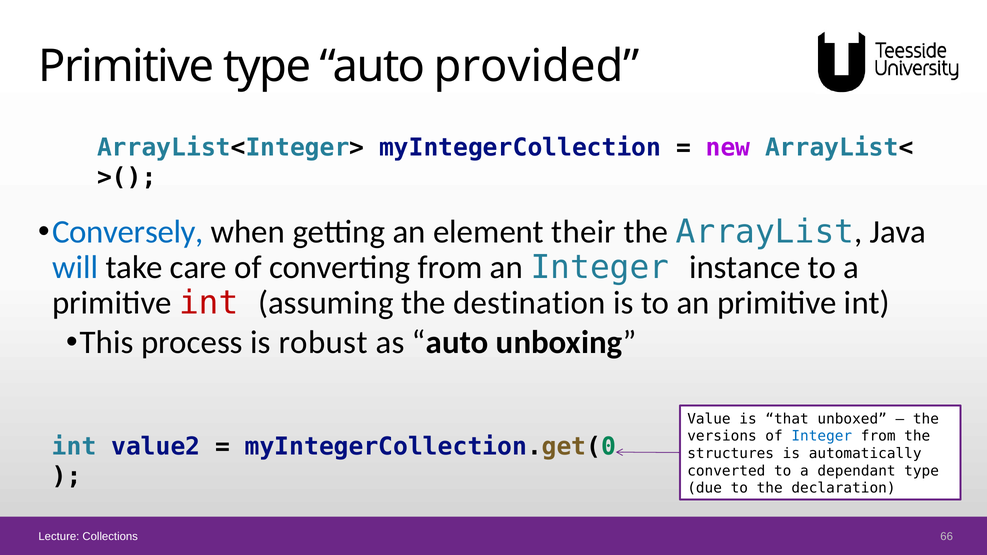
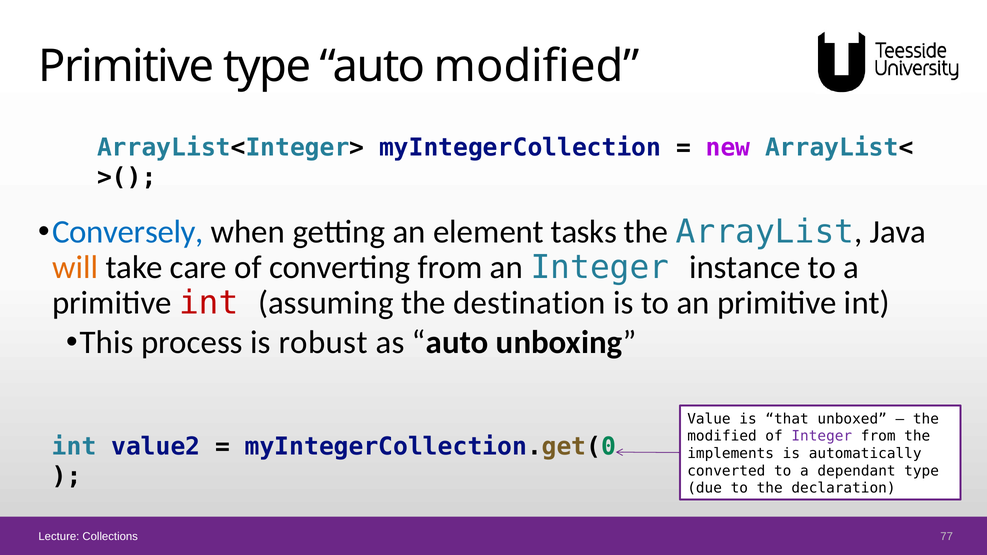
auto provided: provided -> modified (537, 66)
their: their -> tasks (584, 232)
will colour: blue -> orange (75, 268)
versions: versions -> modified (722, 436)
Integer colour: blue -> purple (822, 436)
structures: structures -> implements (731, 454)
66: 66 -> 77 (947, 537)
